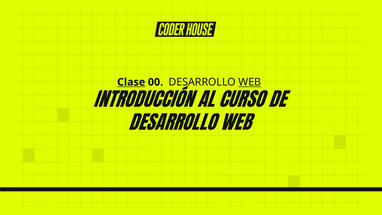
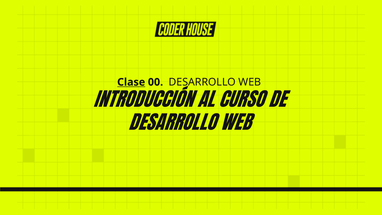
WEB underline: present -> none (250, 82)
